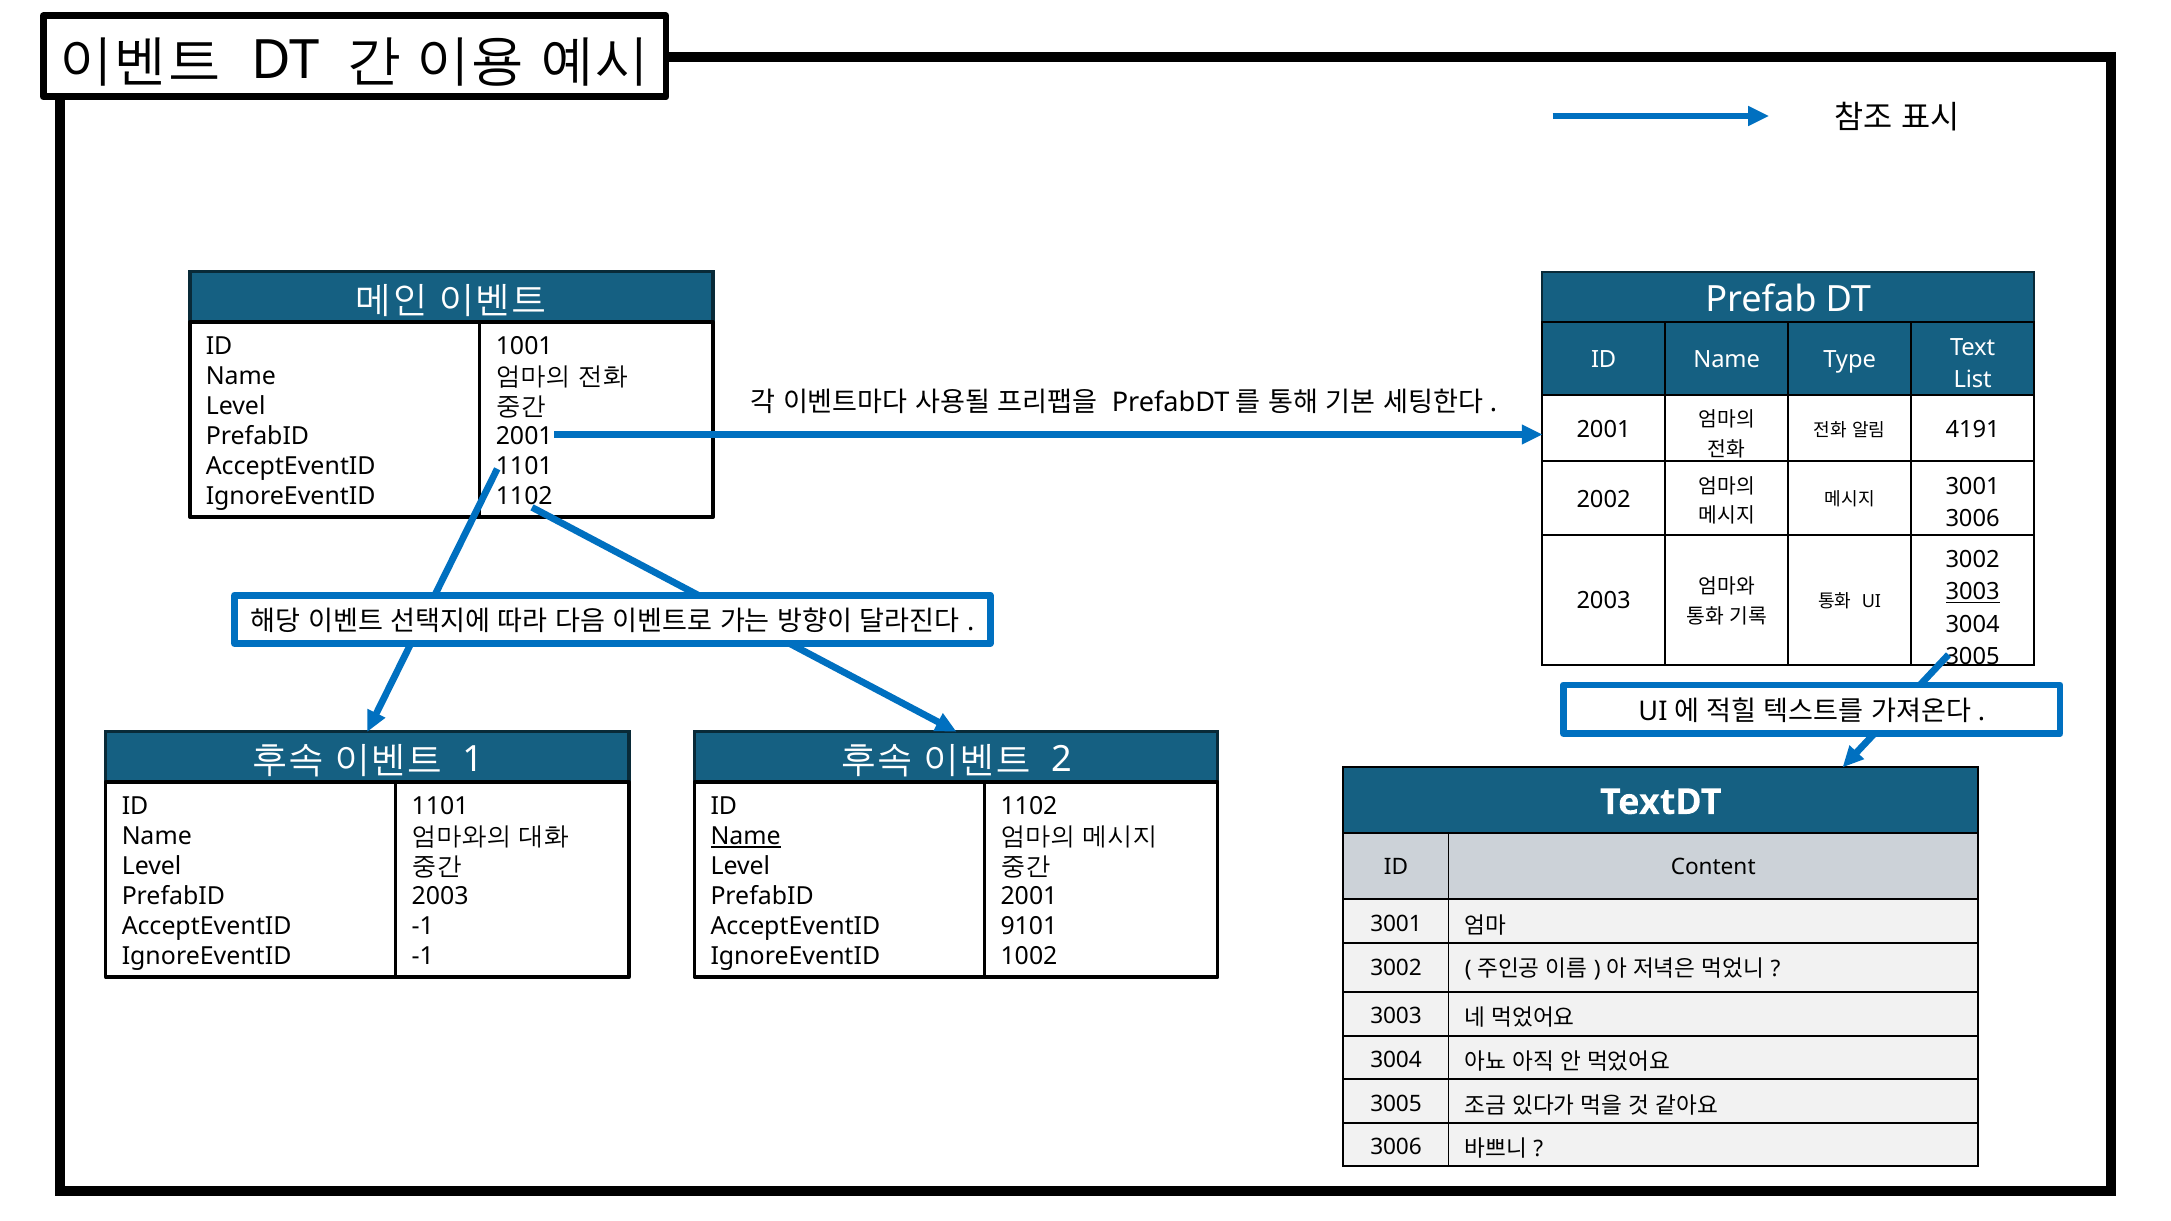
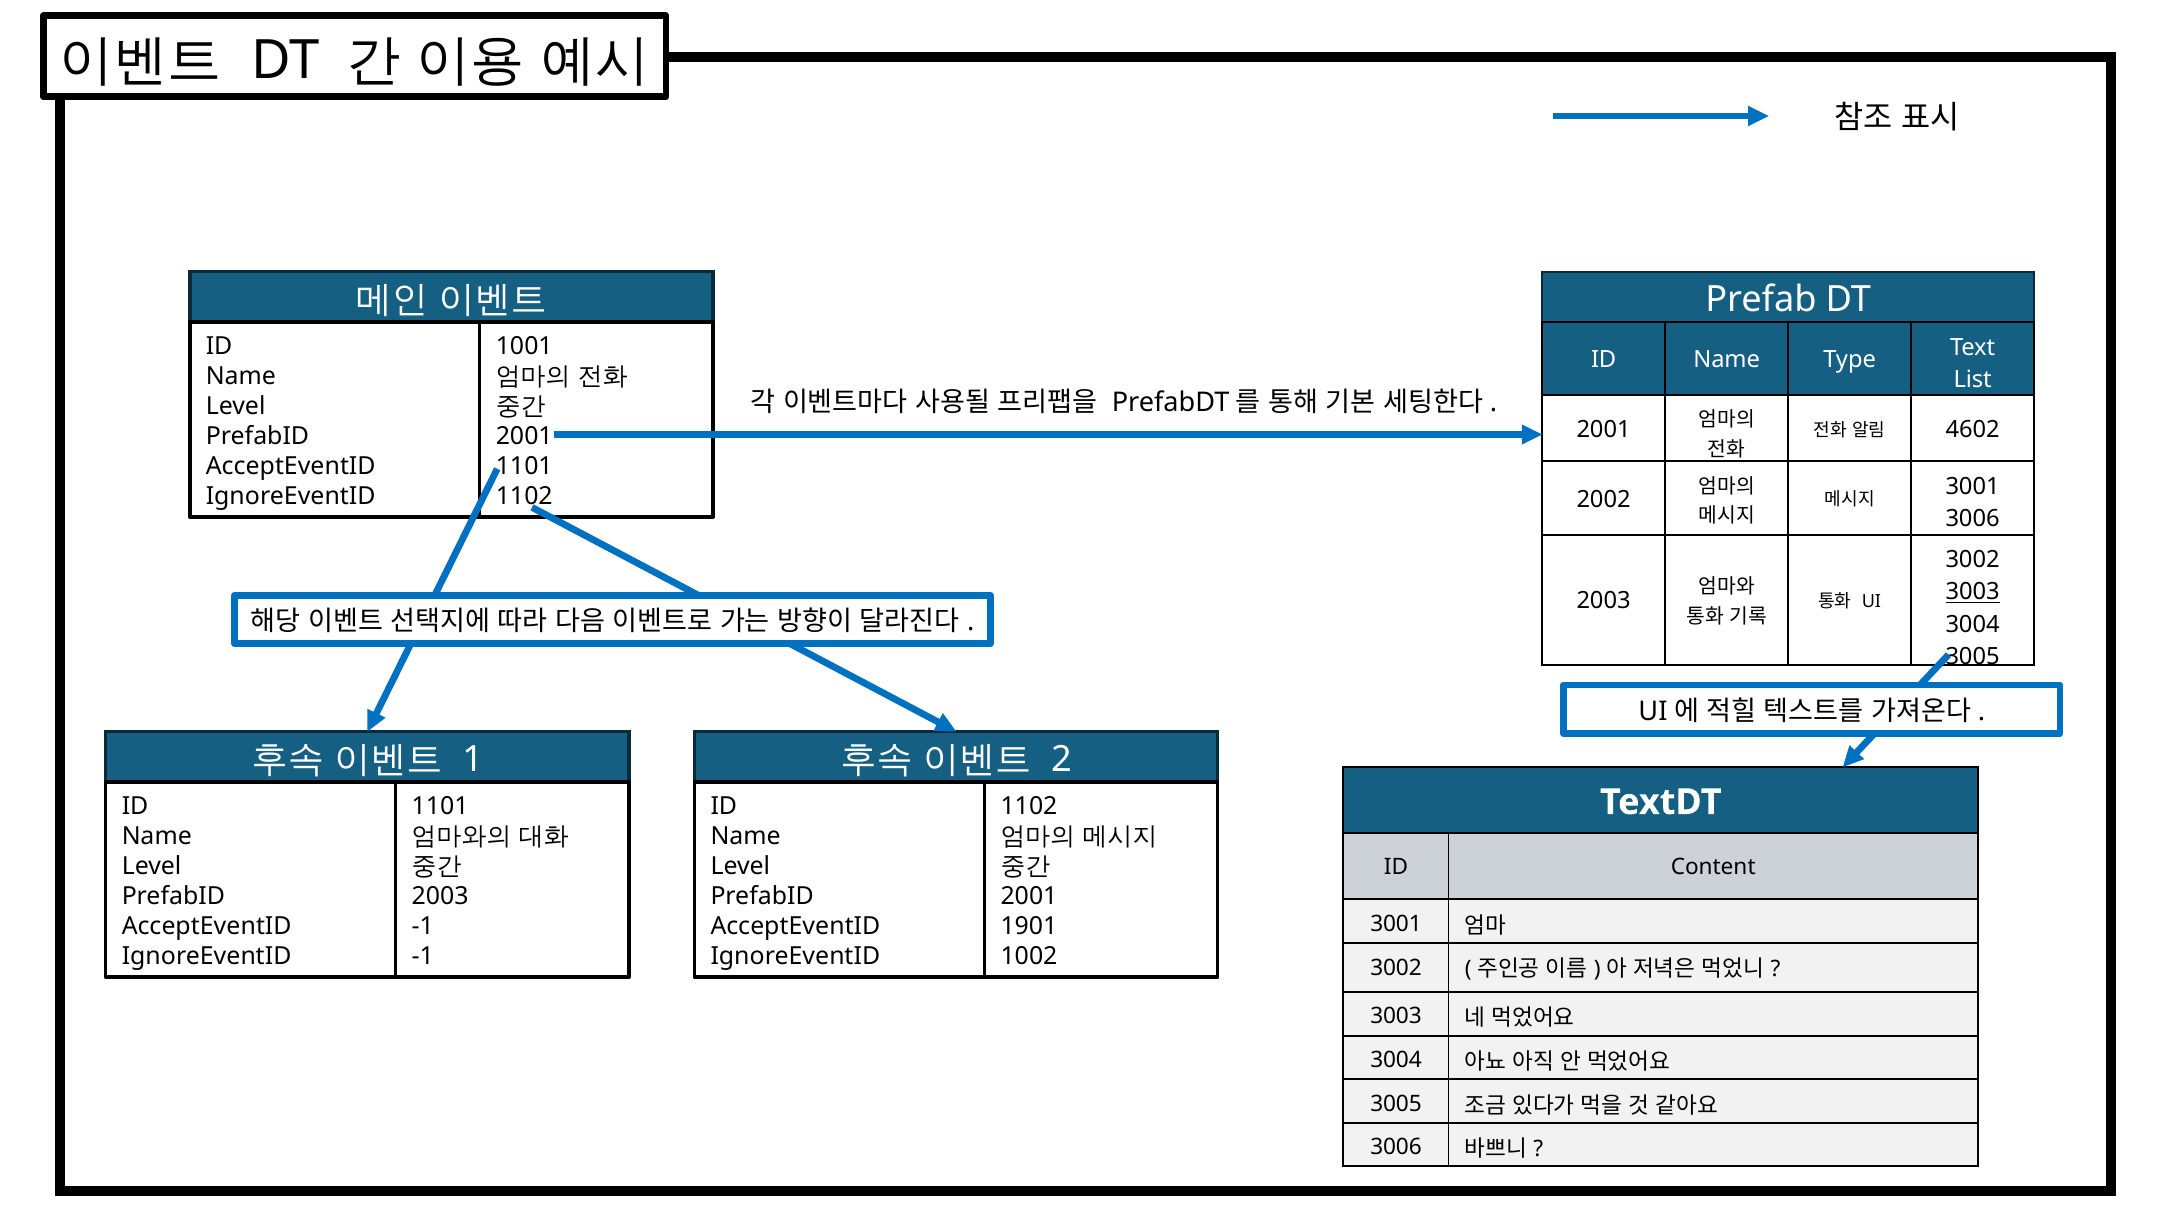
4191: 4191 -> 4602 (1973, 430)
Name underline: present -> none (746, 837)
9101: 9101 -> 1901 (1029, 926)
